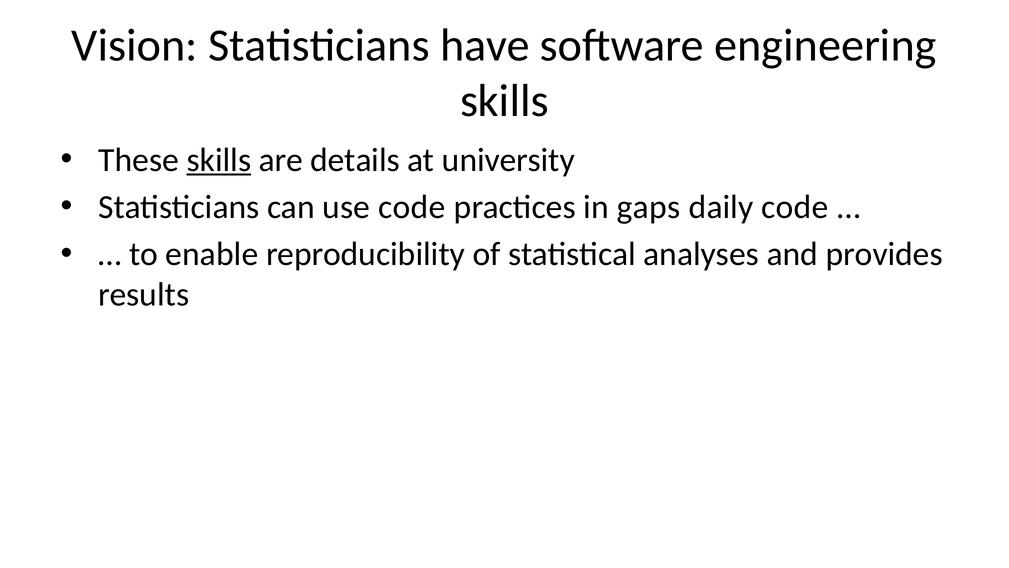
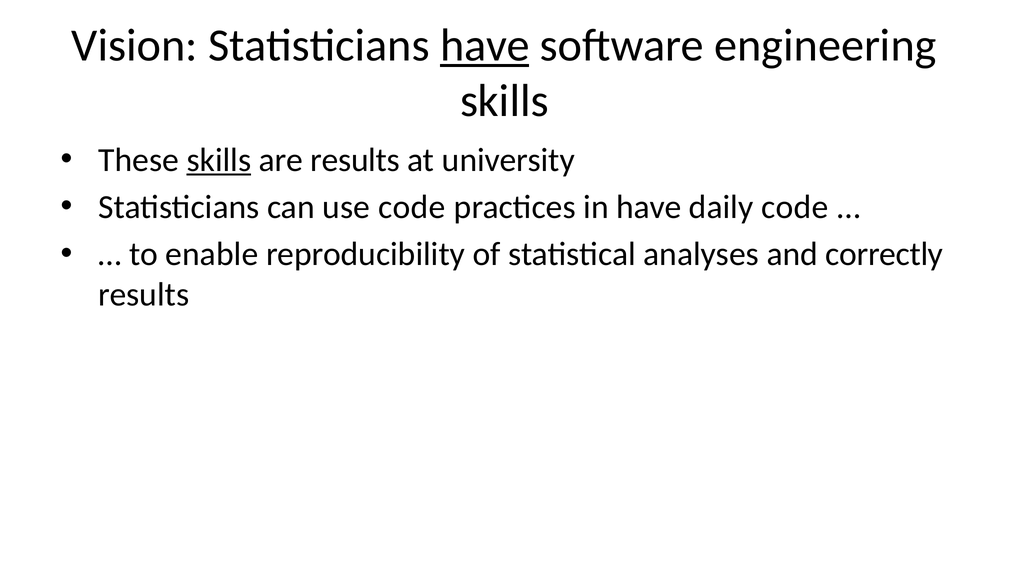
have underline: none -> present (485, 45)
are details: details -> results (355, 160)
in gaps: gaps -> have (649, 207)
provides: provides -> correctly (884, 254)
